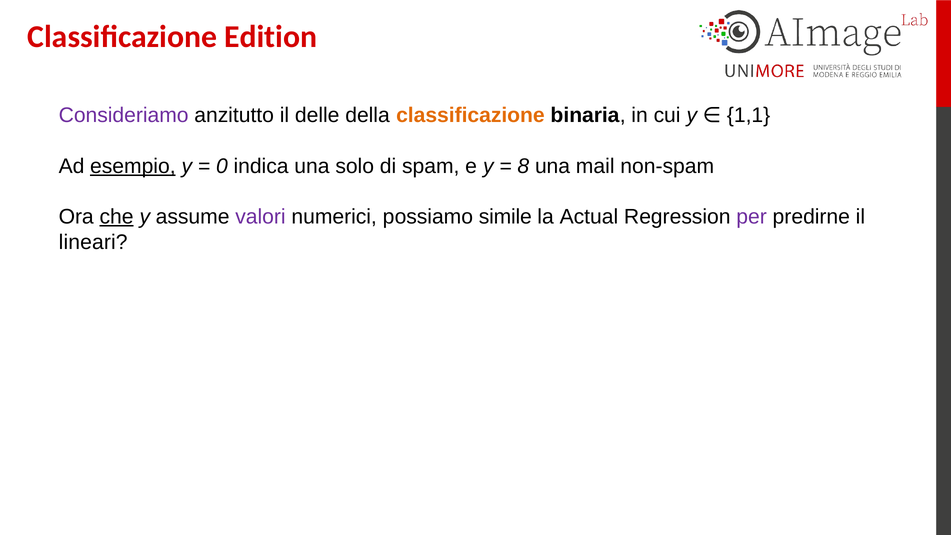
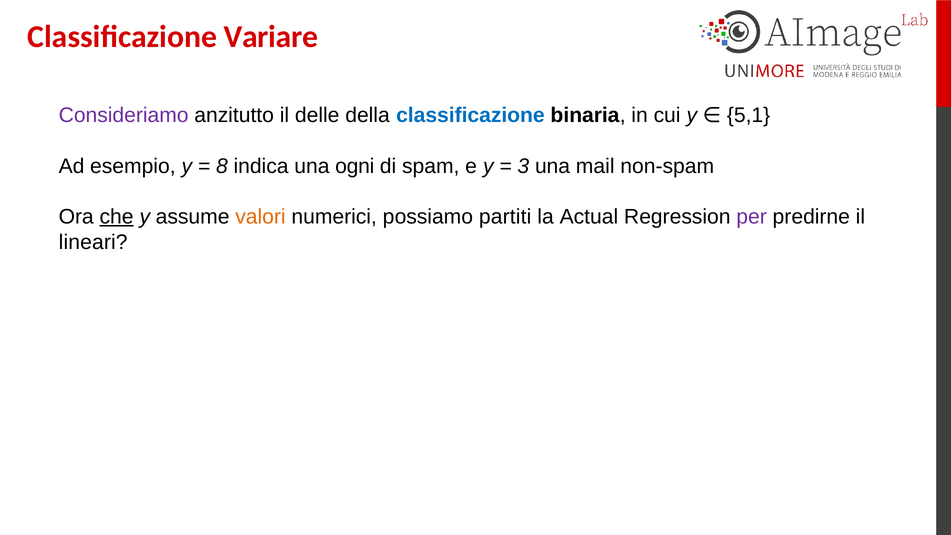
Edition: Edition -> Variare (271, 37)
classificazione colour: orange -> blue (470, 115)
1,1: 1,1 -> 5,1 (749, 115)
esempio underline: present -> none (133, 166)
0: 0 -> 8 (222, 166)
solo: solo -> ogni (355, 166)
8: 8 -> 3 (523, 166)
valori colour: purple -> orange (260, 217)
simile: simile -> partiti (505, 217)
